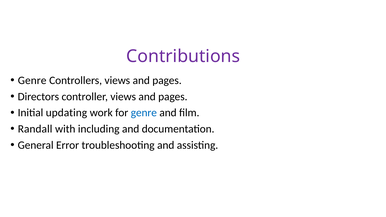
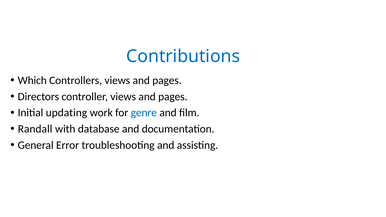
Contributions colour: purple -> blue (183, 56)
Genre: Genre -> Which (32, 81)
including: including -> database (99, 129)
